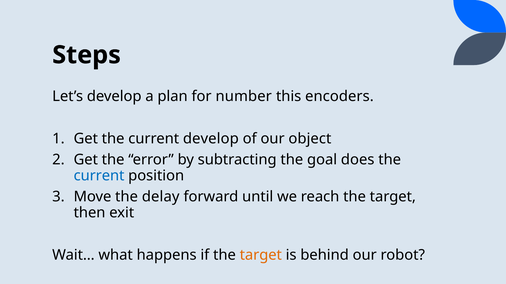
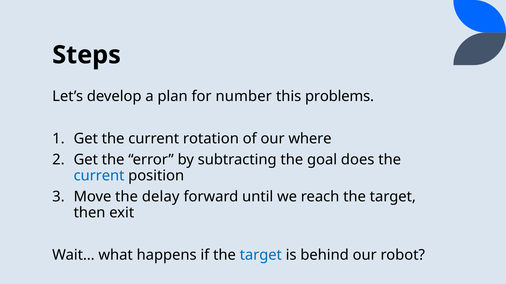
encoders: encoders -> problems (340, 96)
current develop: develop -> rotation (211, 139)
object: object -> where (310, 139)
target colour: orange -> blue (261, 256)
